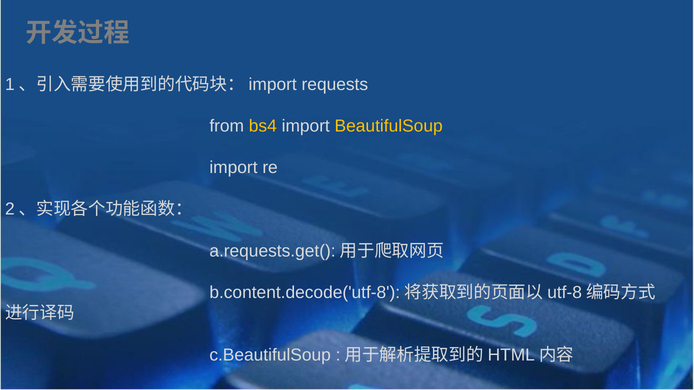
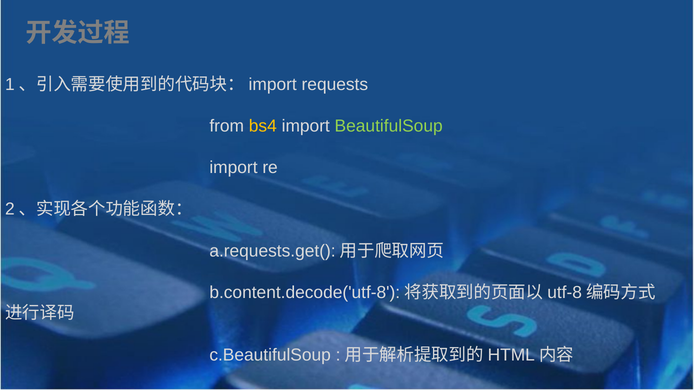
BeautifulSoup colour: yellow -> light green (389, 126)
